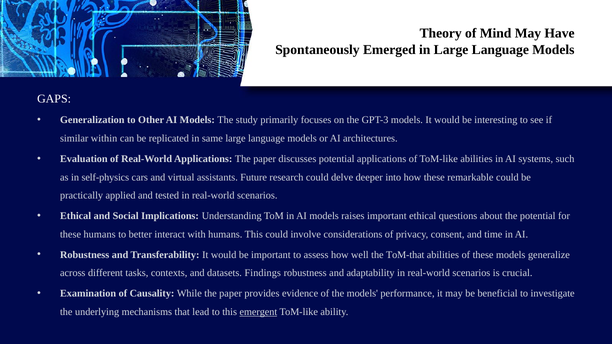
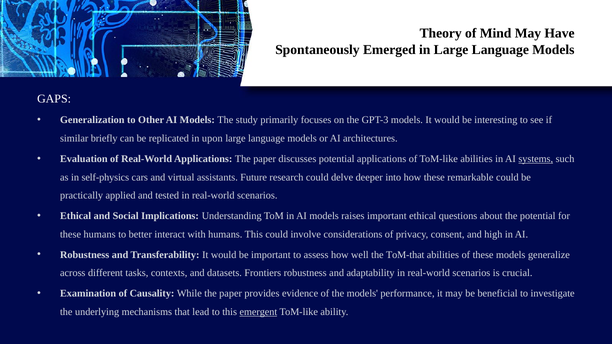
within: within -> briefly (104, 139)
same: same -> upon (212, 139)
systems underline: none -> present (536, 159)
time: time -> high (493, 234)
Findings: Findings -> Frontiers (263, 273)
